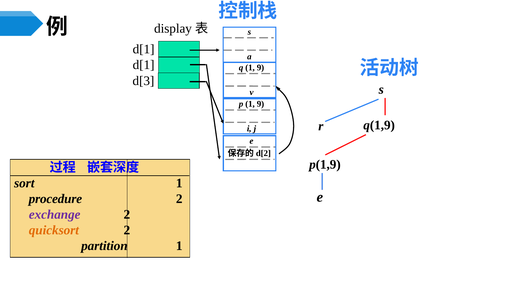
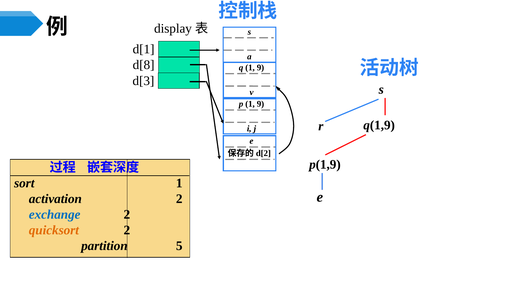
d[1: d[1 -> d[8 (144, 65)
procedure: procedure -> activation (55, 199)
exchange colour: purple -> blue (55, 215)
partition 1: 1 -> 5 (179, 246)
